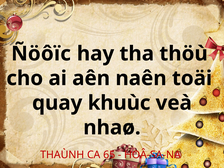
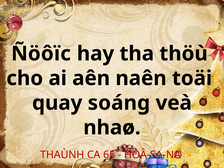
khuùc: khuùc -> soáng (119, 103)
